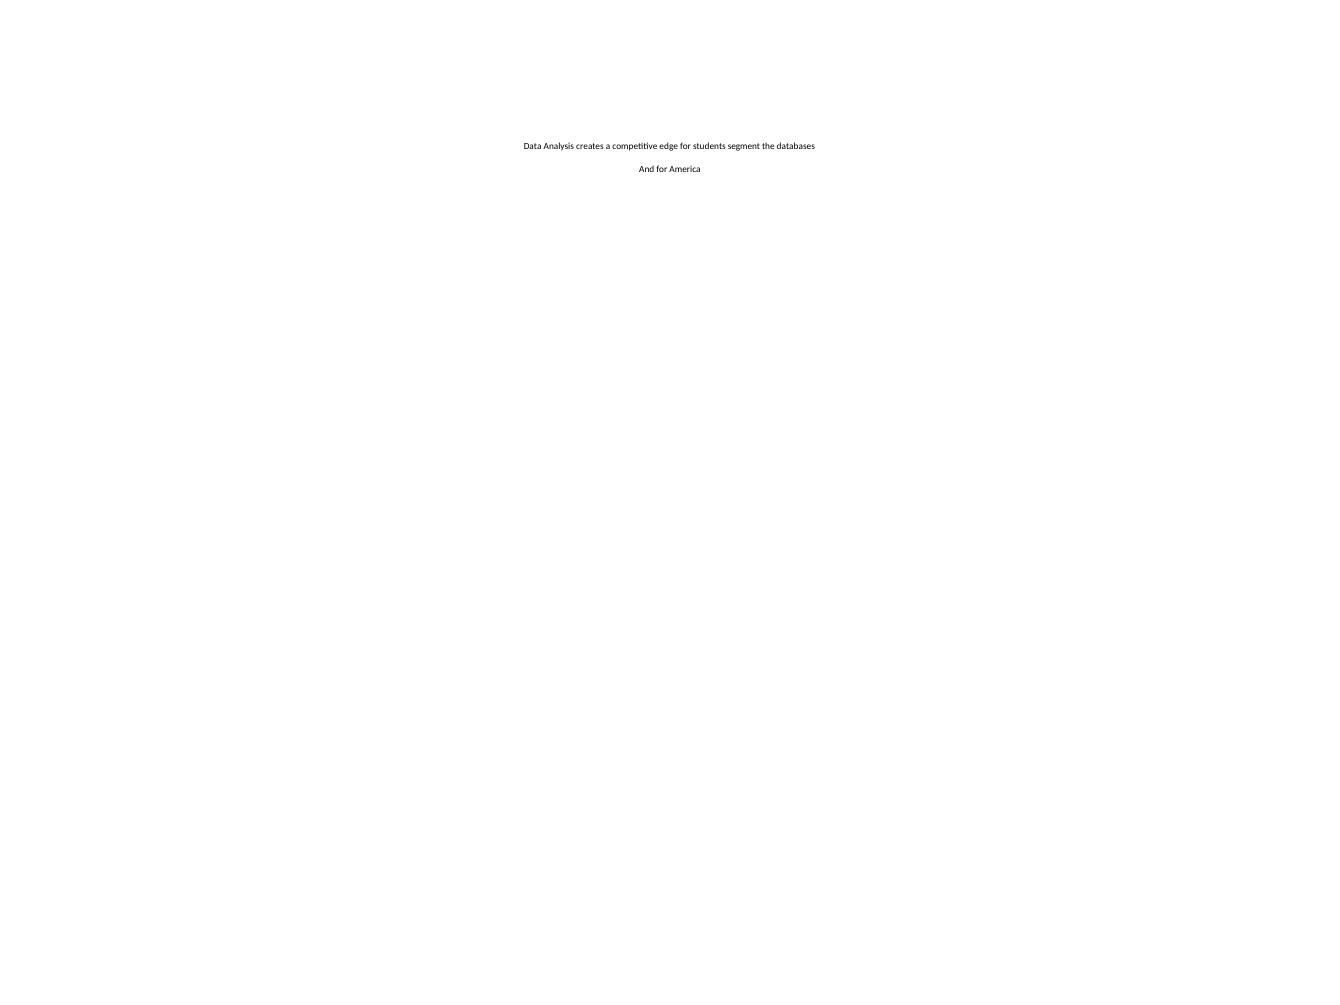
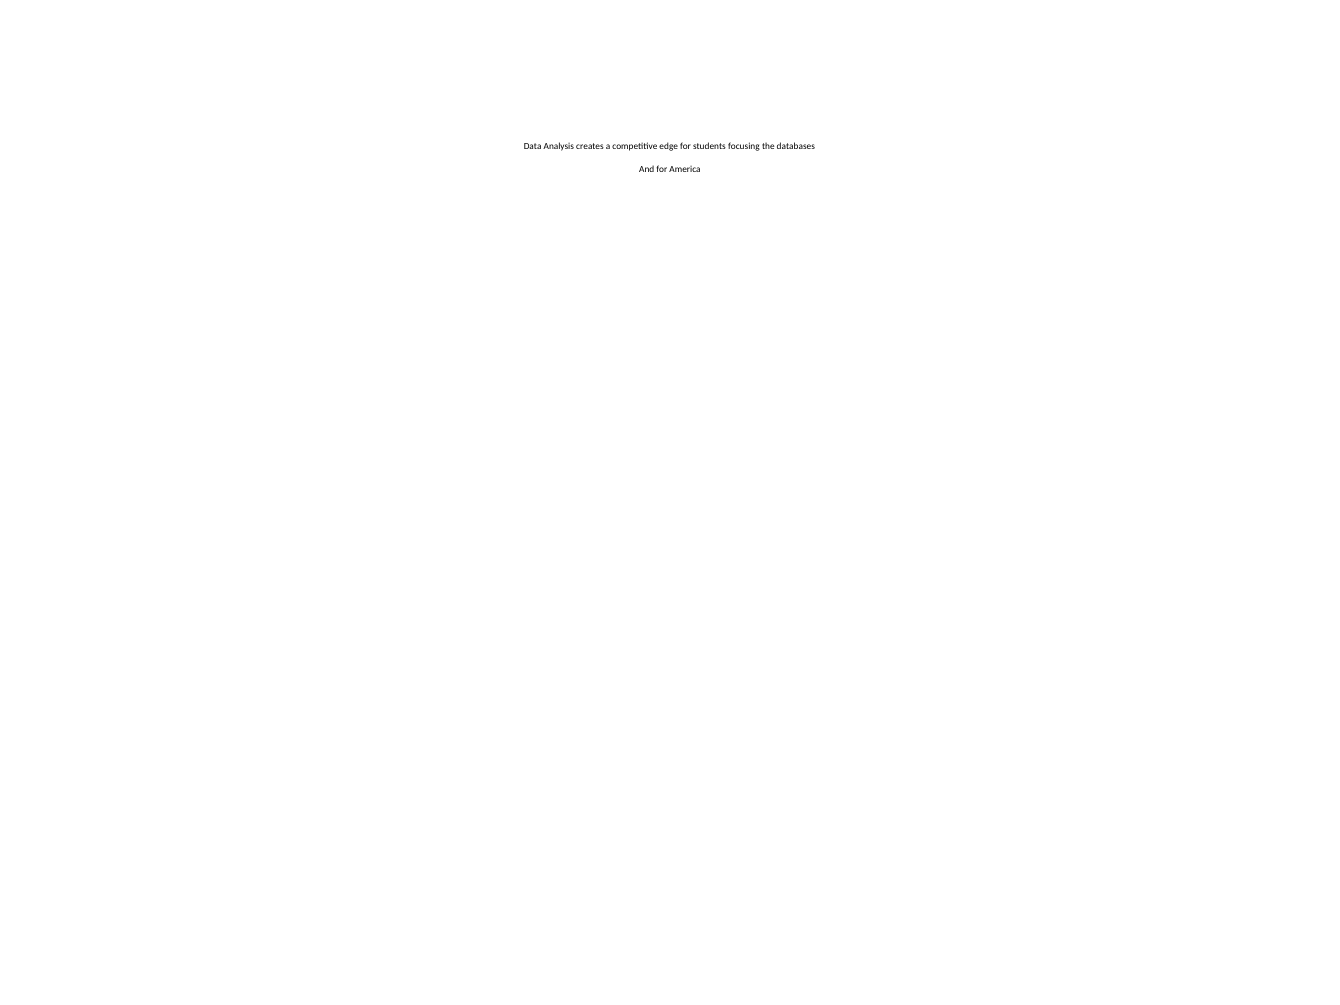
segment: segment -> focusing (744, 147)
